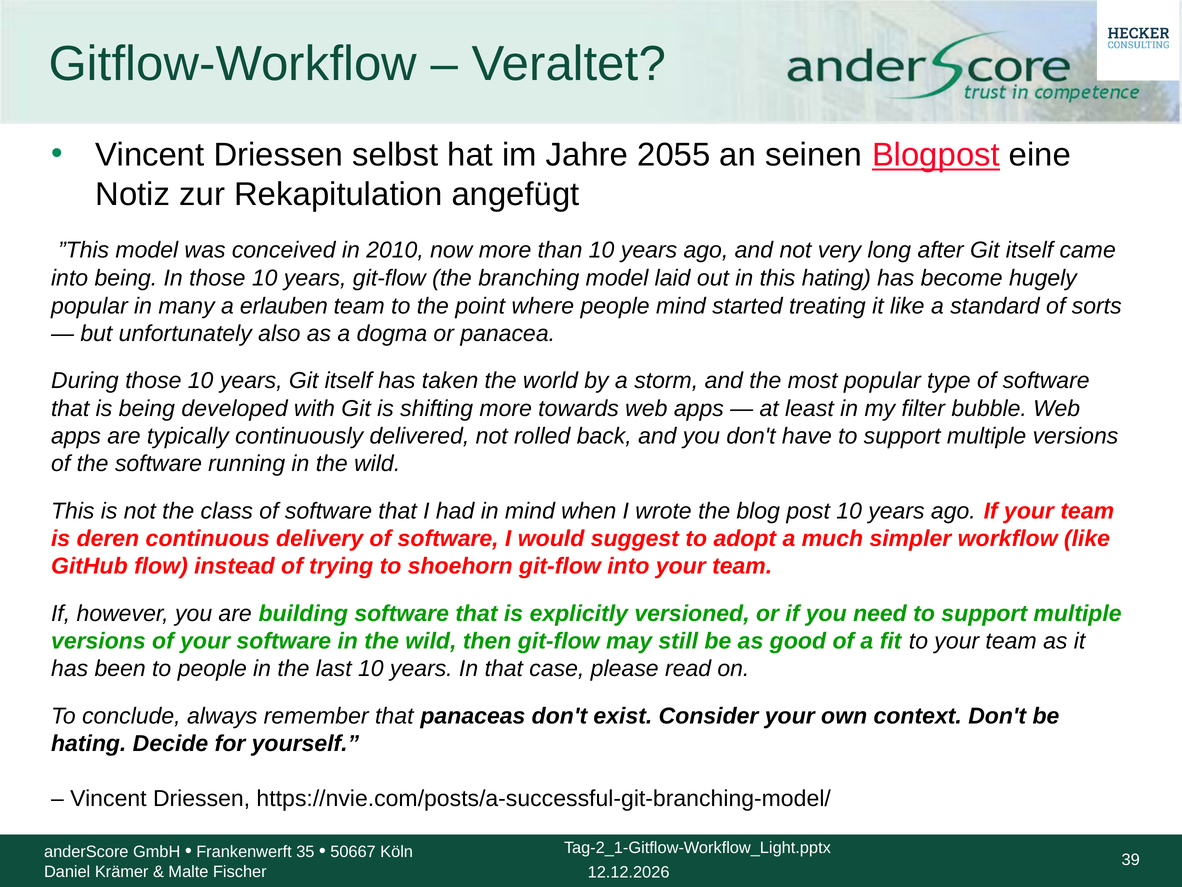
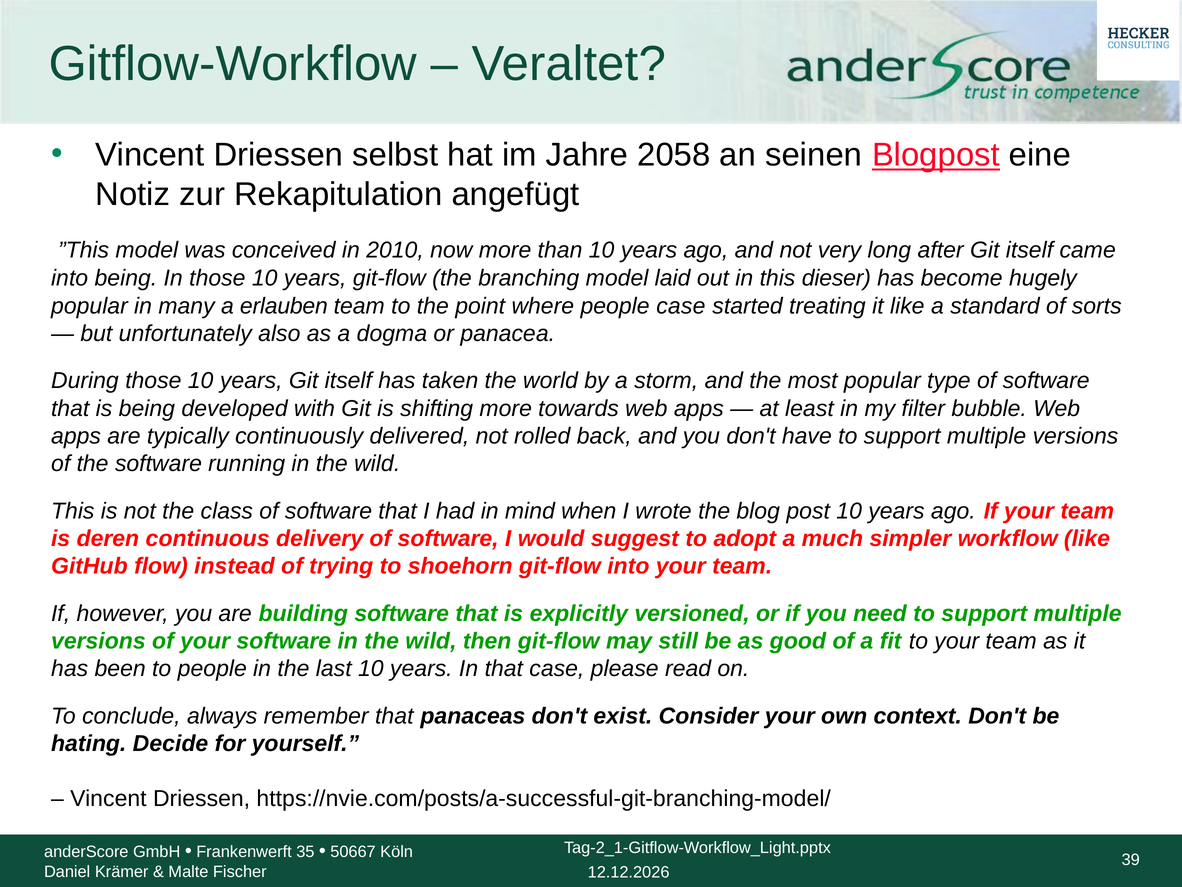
2055: 2055 -> 2058 (674, 155)
this hating: hating -> dieser (836, 278)
people mind: mind -> case (681, 306)
